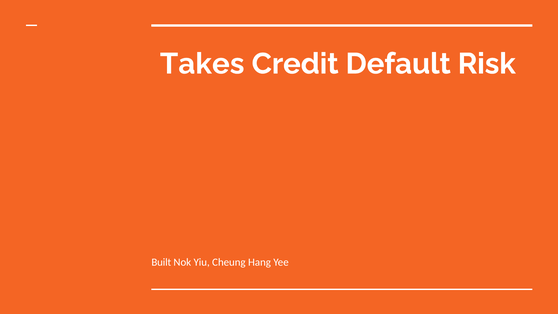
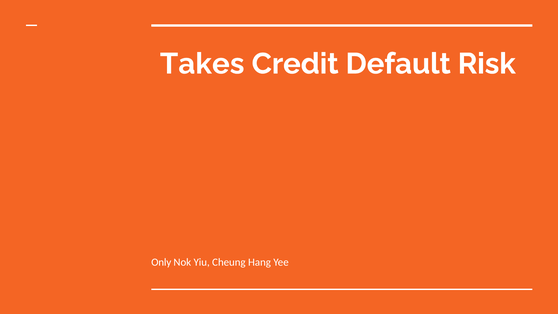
Built: Built -> Only (161, 262)
